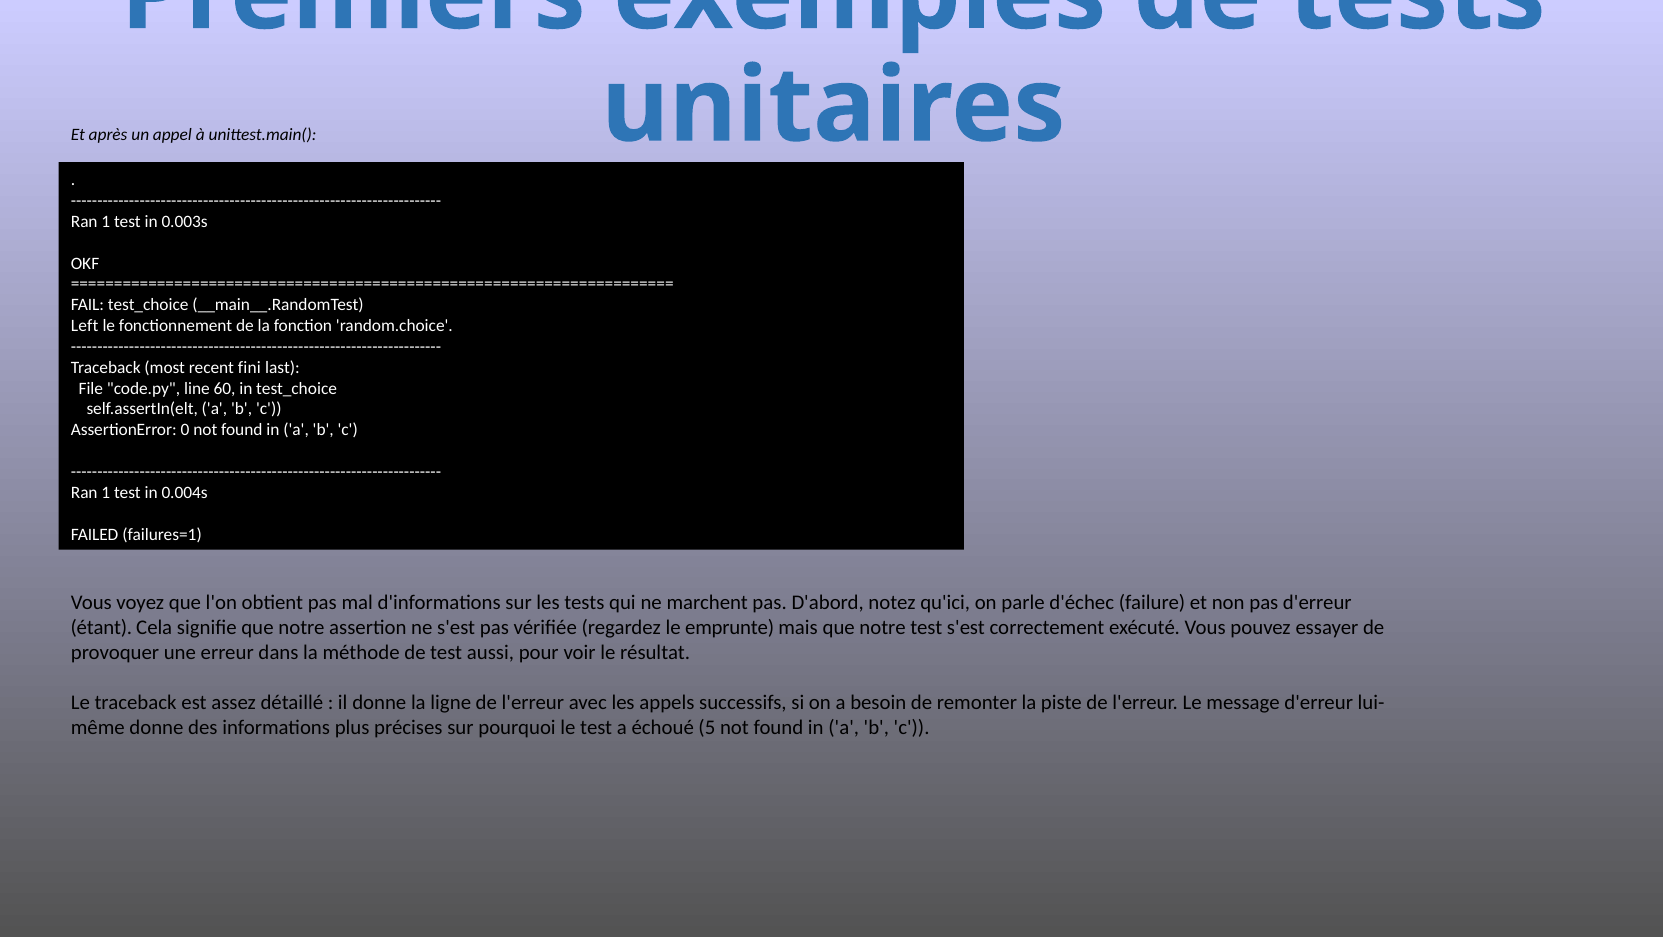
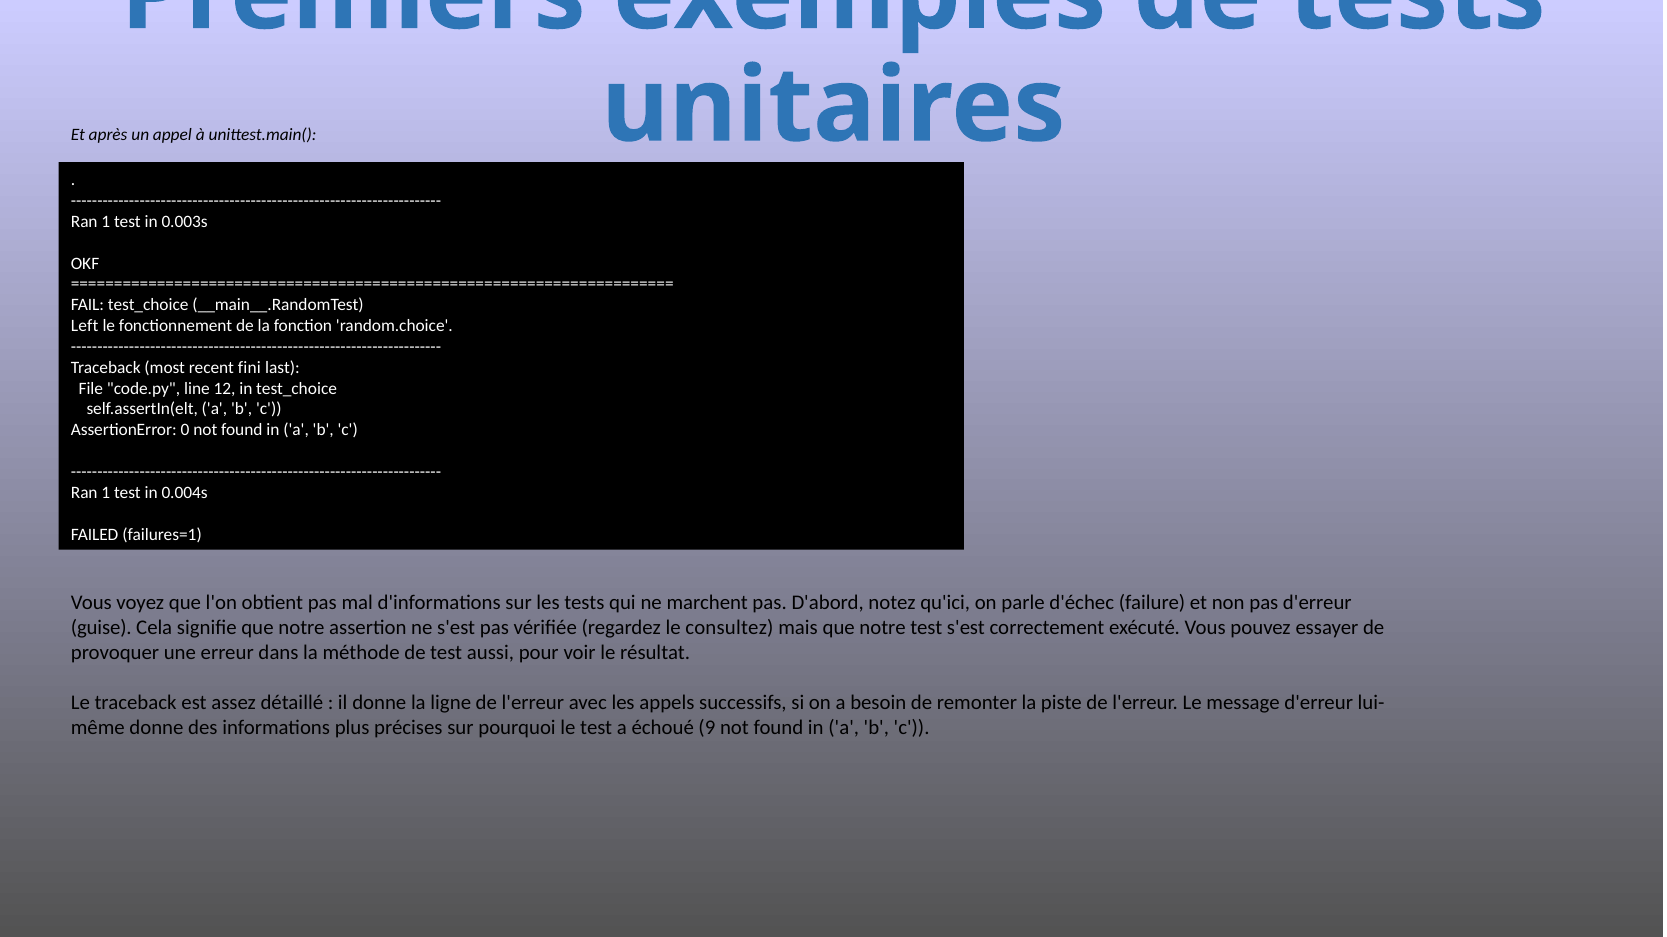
60: 60 -> 12 (225, 389)
étant: étant -> guise (101, 628)
emprunte: emprunte -> consultez (729, 628)
5: 5 -> 9 (707, 729)
